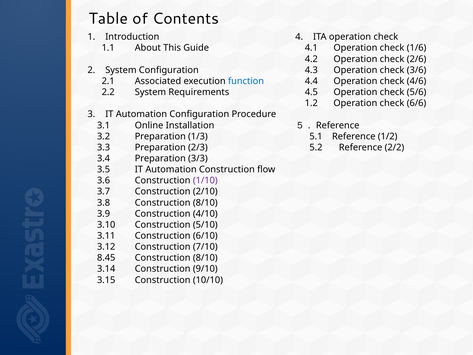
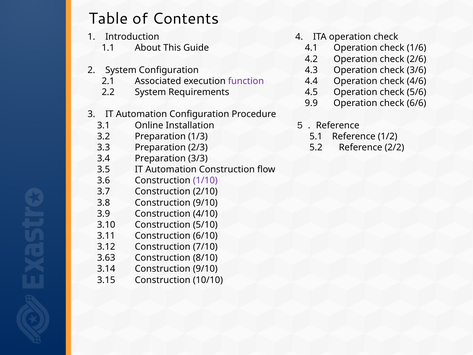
function colour: blue -> purple (246, 81)
1.2: 1.2 -> 9.9 (311, 103)
3.8 Construction 8/10: 8/10 -> 9/10 (205, 203)
8.45: 8.45 -> 3.63 (106, 258)
